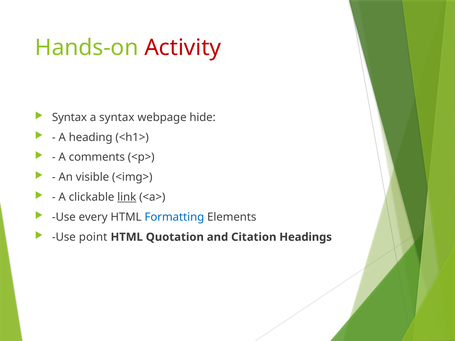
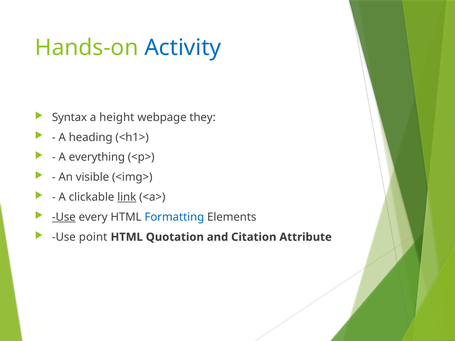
Activity colour: red -> blue (183, 48)
a syntax: syntax -> height (117, 117)
hide: hide -> they (203, 117)
comments: comments -> everything (97, 157)
Use underline: none -> present (64, 217)
Headings: Headings -> Attribute (306, 237)
